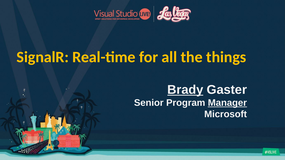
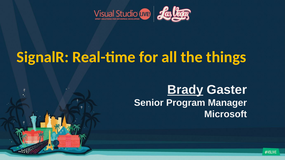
Manager underline: present -> none (227, 103)
